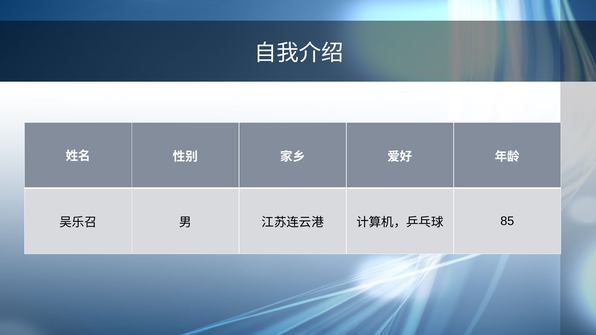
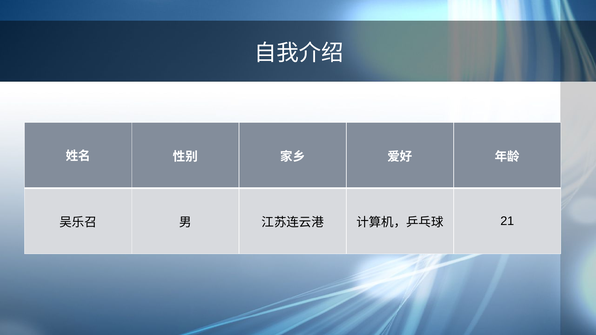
85: 85 -> 21 (507, 221)
